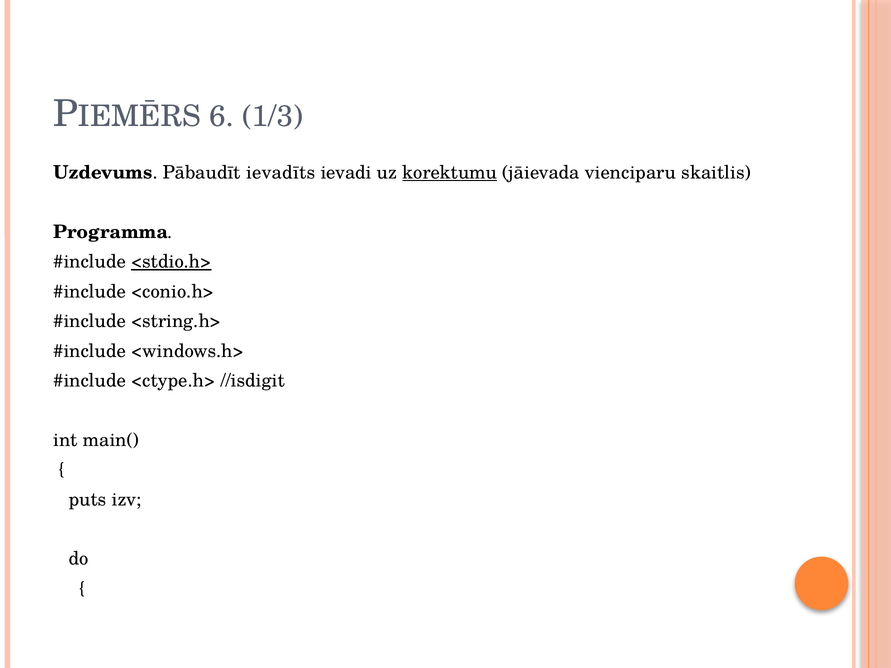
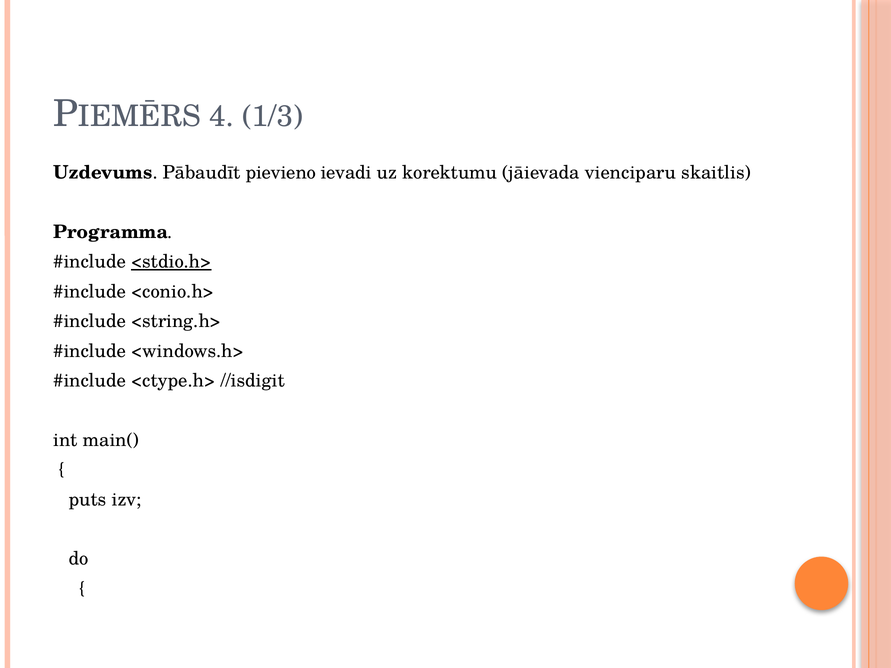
6: 6 -> 4 (222, 116)
ievadīts: ievadīts -> pievieno (281, 173)
korektumu underline: present -> none (450, 173)
